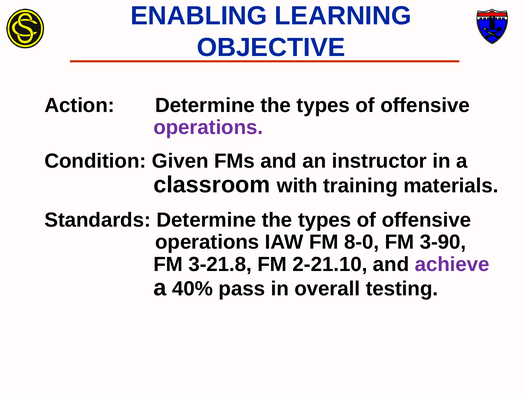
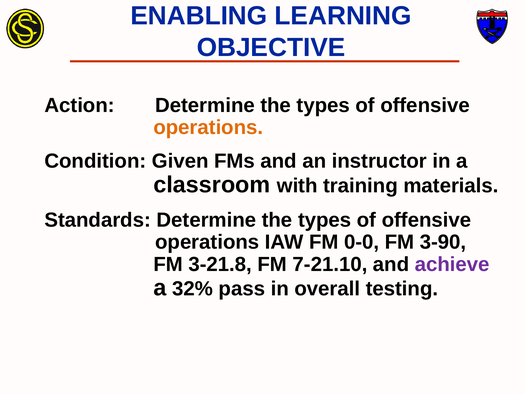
operations colour: purple -> orange (208, 127)
8-0: 8-0 -> 0-0 (362, 242)
2-21.10: 2-21.10 -> 7-21.10 (330, 264)
40%: 40% -> 32% (193, 289)
